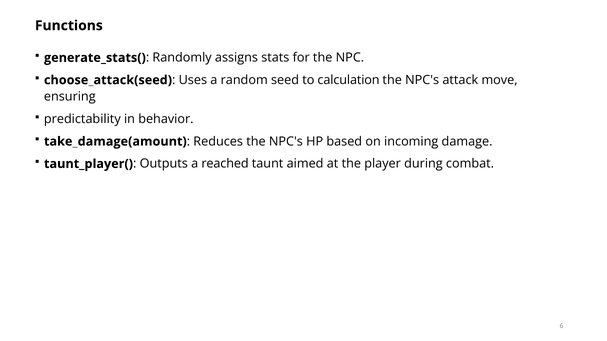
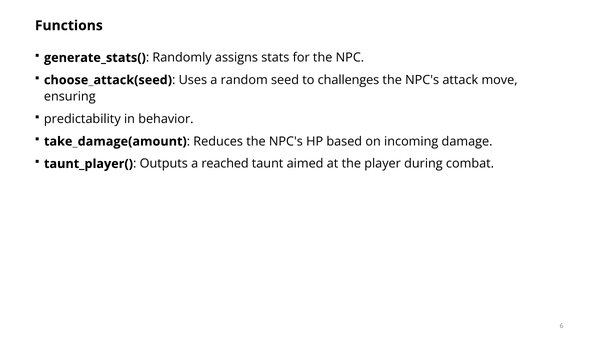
calculation: calculation -> challenges (348, 80)
